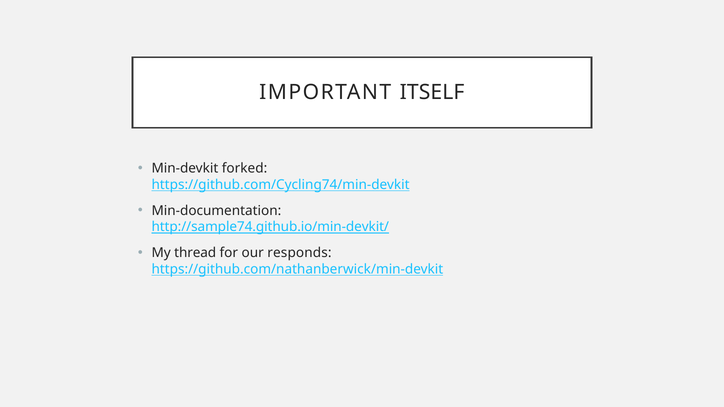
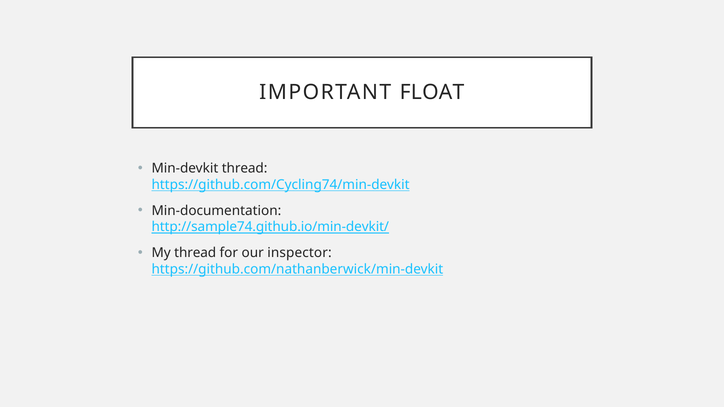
ITSELF: ITSELF -> FLOAT (432, 92)
Min-devkit forked: forked -> thread (245, 168)
responds: responds -> inspector (299, 253)
